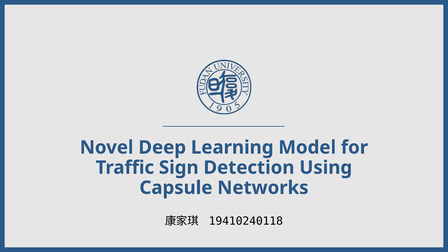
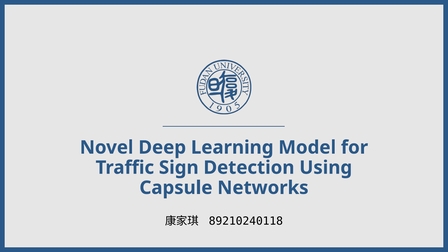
19410240118: 19410240118 -> 89210240118 (246, 221)
